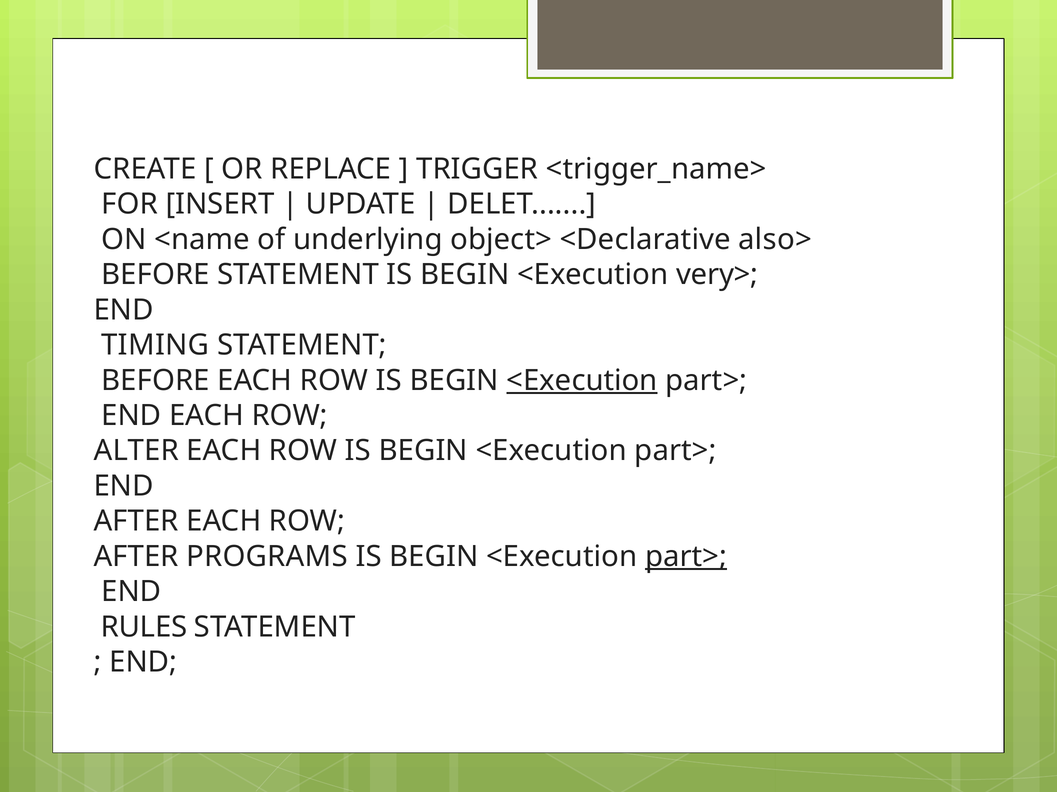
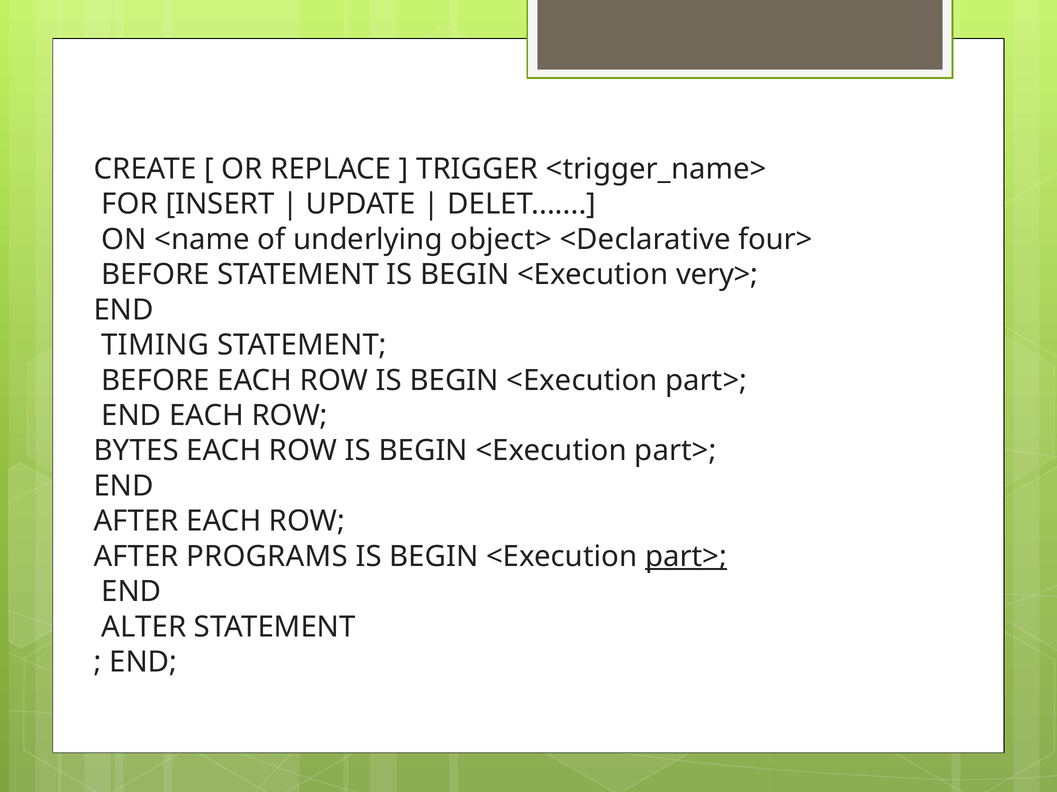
also>: also> -> four> (775, 240)
<Execution underline: present -> none (582, 381)
ALTER: ALTER -> BYTES (136, 451)
RULES: RULES -> ALTER (144, 627)
